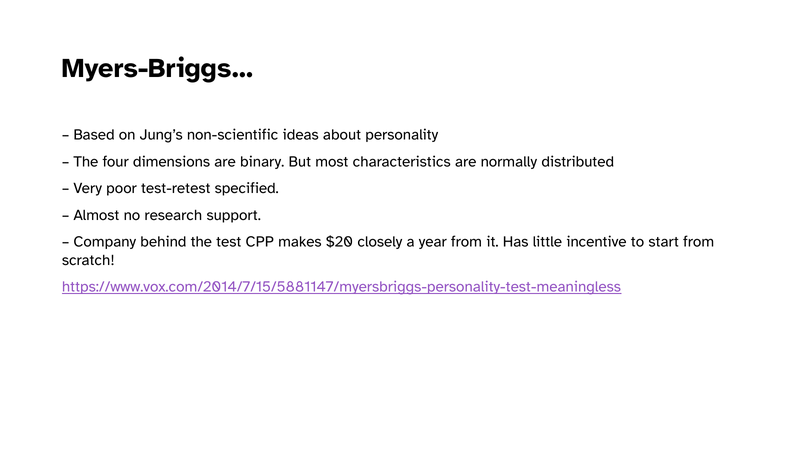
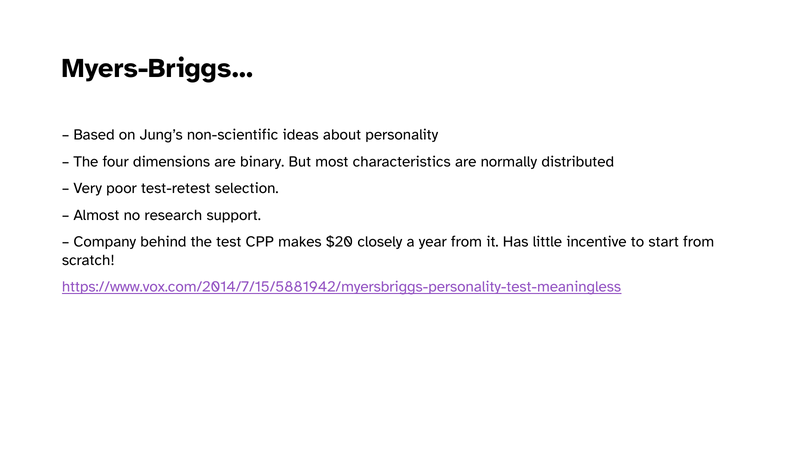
specified: specified -> selection (247, 188)
https://www.vox.com/2014/7/15/5881147/myersbriggs-personality-test-meaningless: https://www.vox.com/2014/7/15/5881147/myersbriggs-personality-test-meaningless -> https://www.vox.com/2014/7/15/5881942/myersbriggs-personality-test-meaningless (341, 287)
